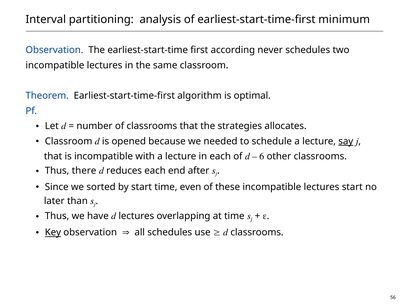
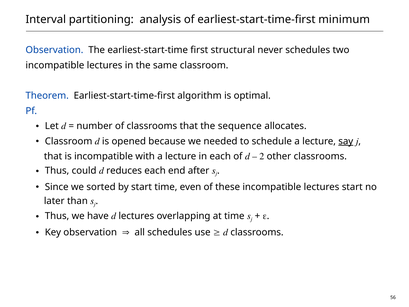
according: according -> structural (233, 50)
strategies: strategies -> sequence (240, 126)
6: 6 -> 2 (262, 156)
there: there -> could (84, 170)
Key underline: present -> none (53, 232)
